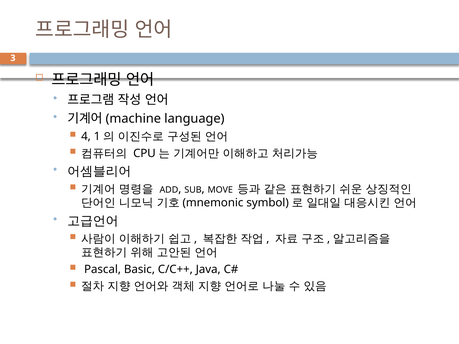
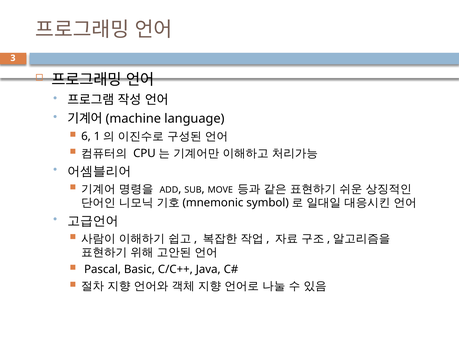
4: 4 -> 6 (86, 136)
